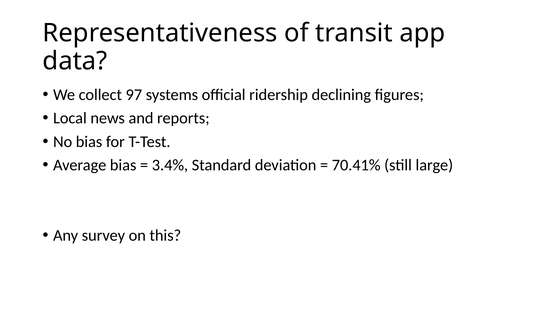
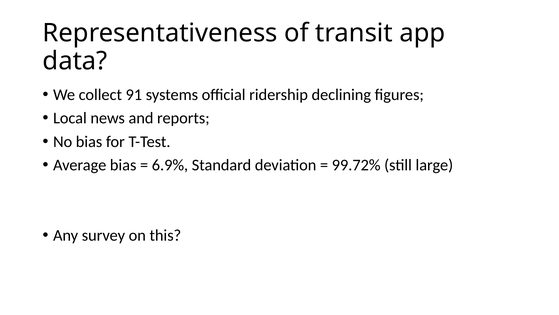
97: 97 -> 91 (134, 95)
3.4%: 3.4% -> 6.9% (170, 165)
70.41%: 70.41% -> 99.72% (356, 165)
